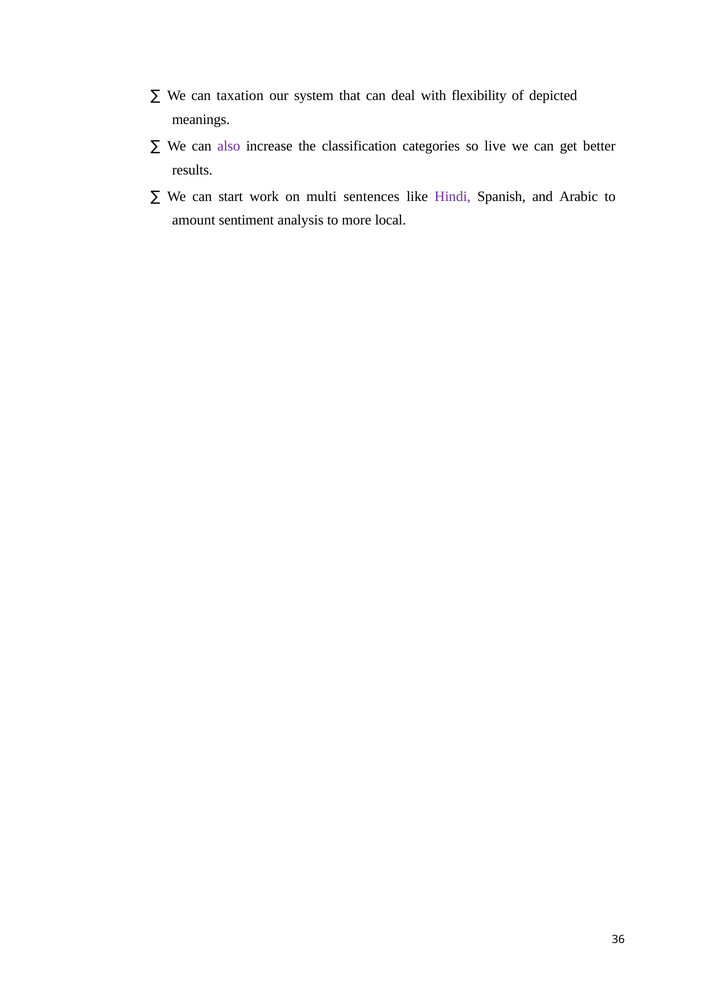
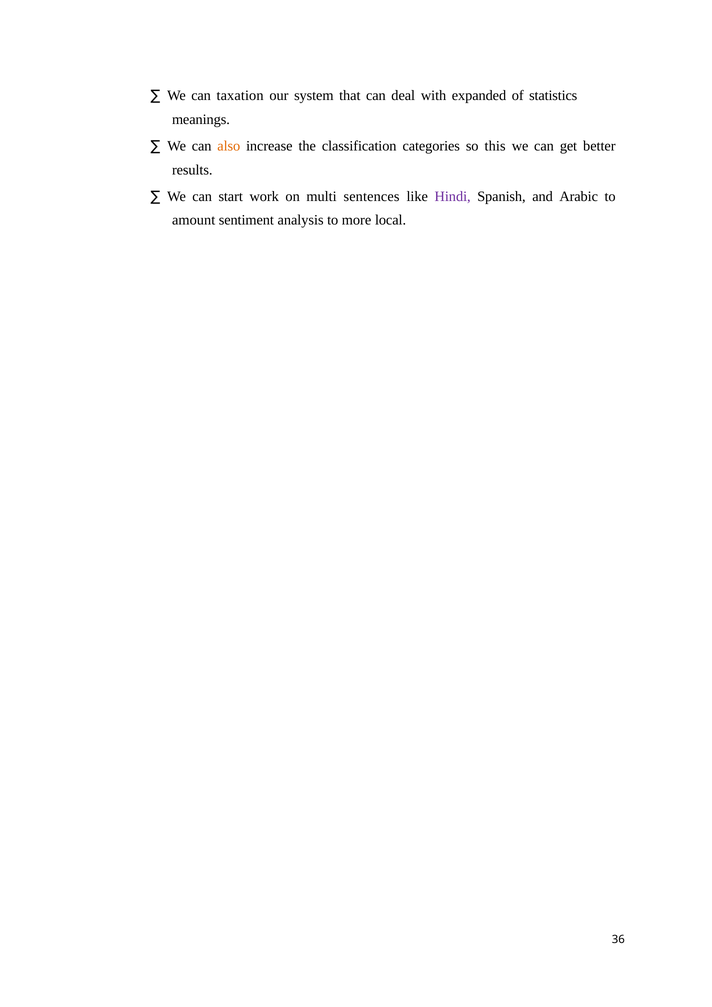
flexibility: flexibility -> expanded (479, 96)
depicted: depicted -> statistics (553, 96)
also colour: purple -> orange (229, 146)
live: live -> this (495, 146)
